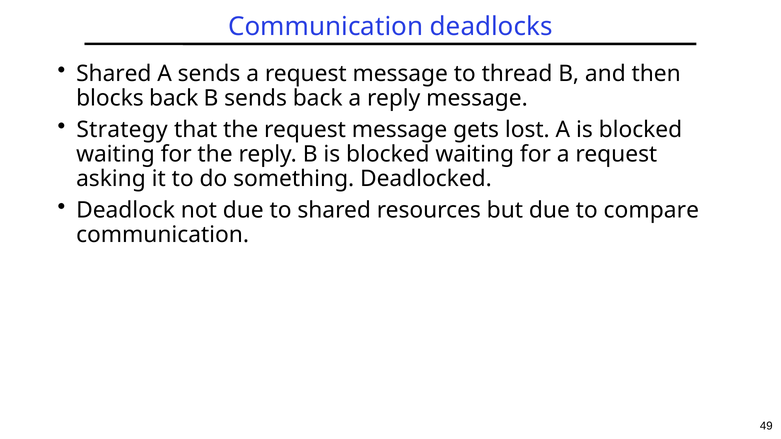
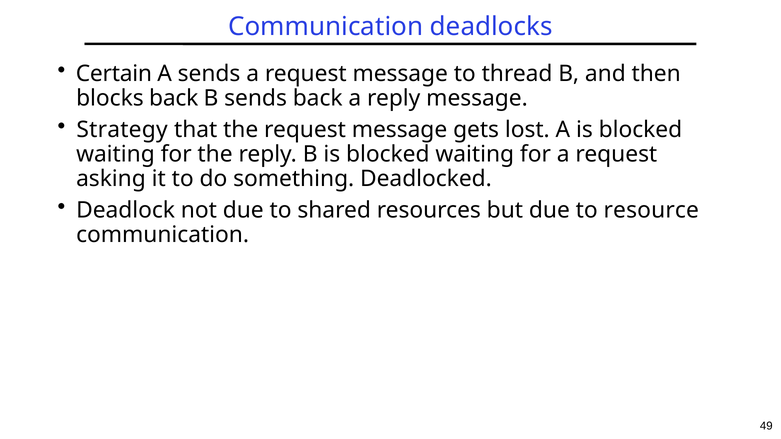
Shared: Shared -> Certain (114, 74)
compare: compare -> resource (651, 210)
